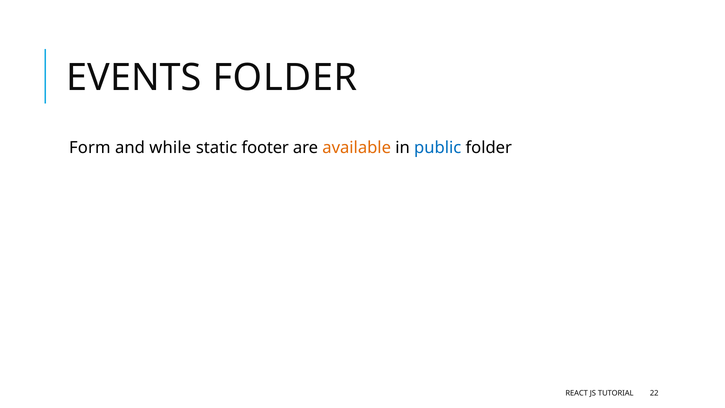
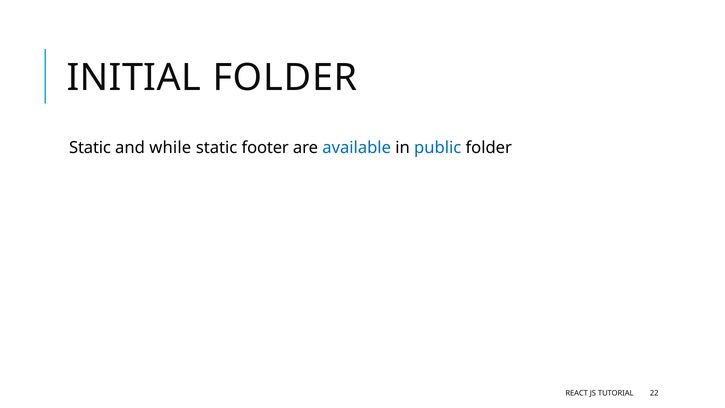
EVENTS: EVENTS -> INITIAL (134, 78)
Form: Form -> Static (90, 148)
available colour: orange -> blue (357, 148)
